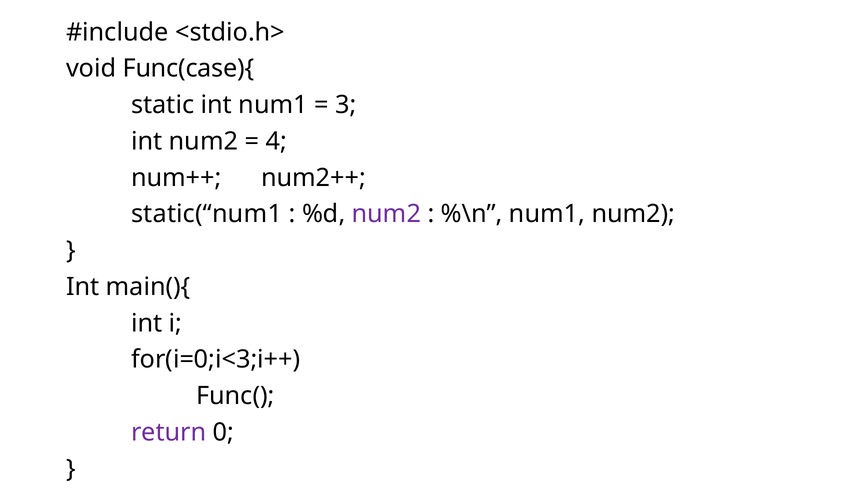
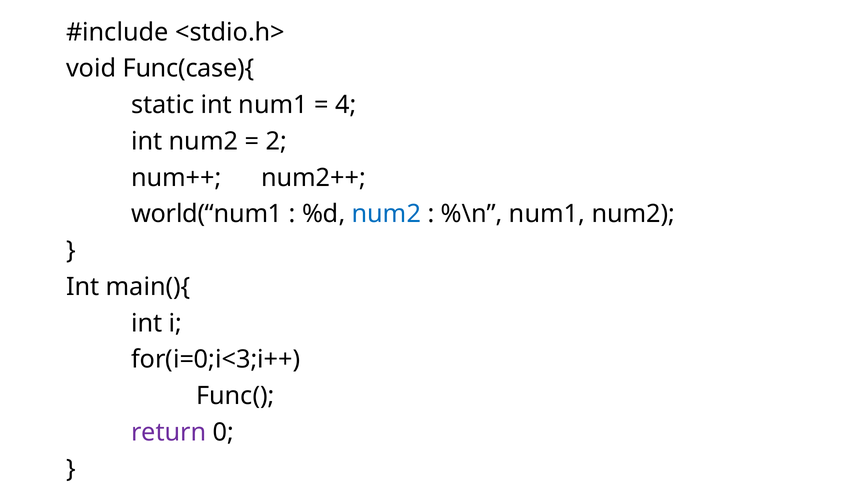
3: 3 -> 4 (346, 105)
4: 4 -> 2 (276, 141)
static(“num1: static(“num1 -> world(“num1 (207, 214)
num2 colour: purple -> blue (386, 214)
